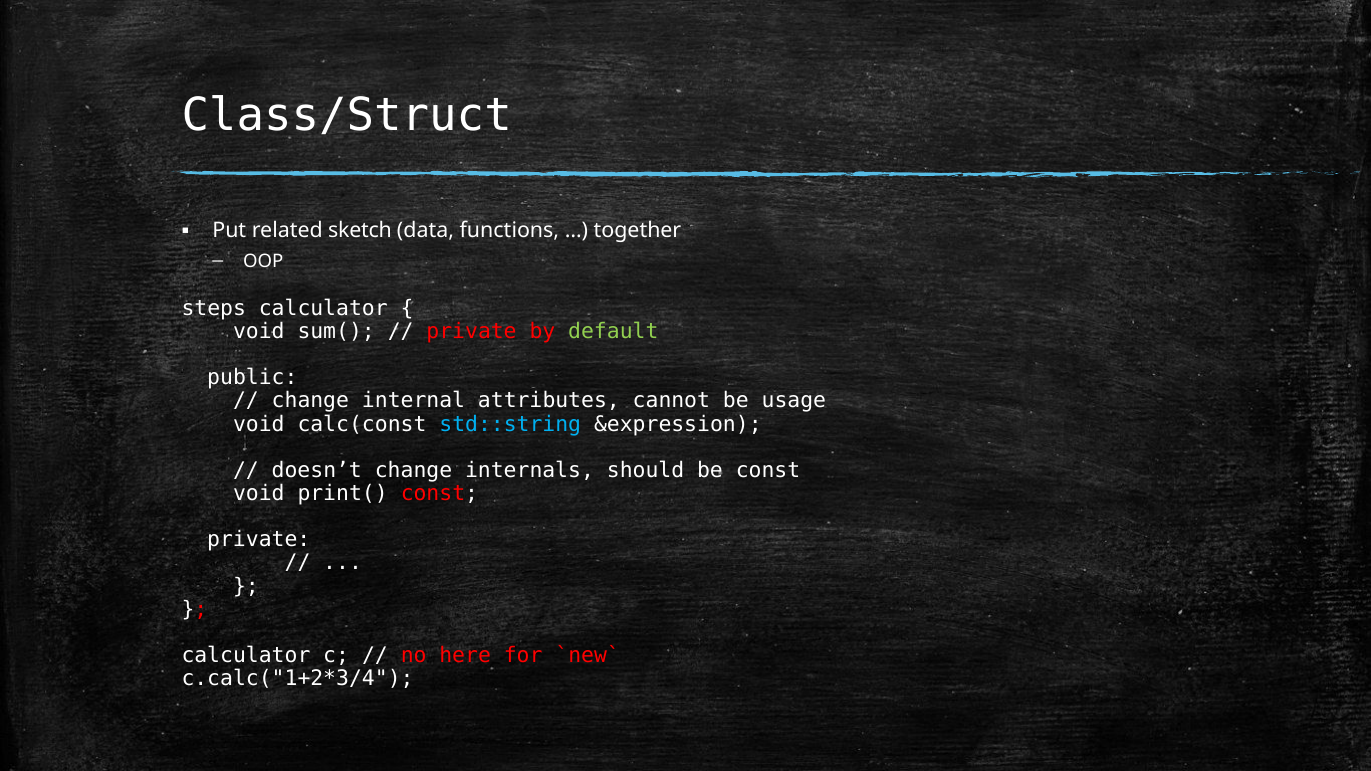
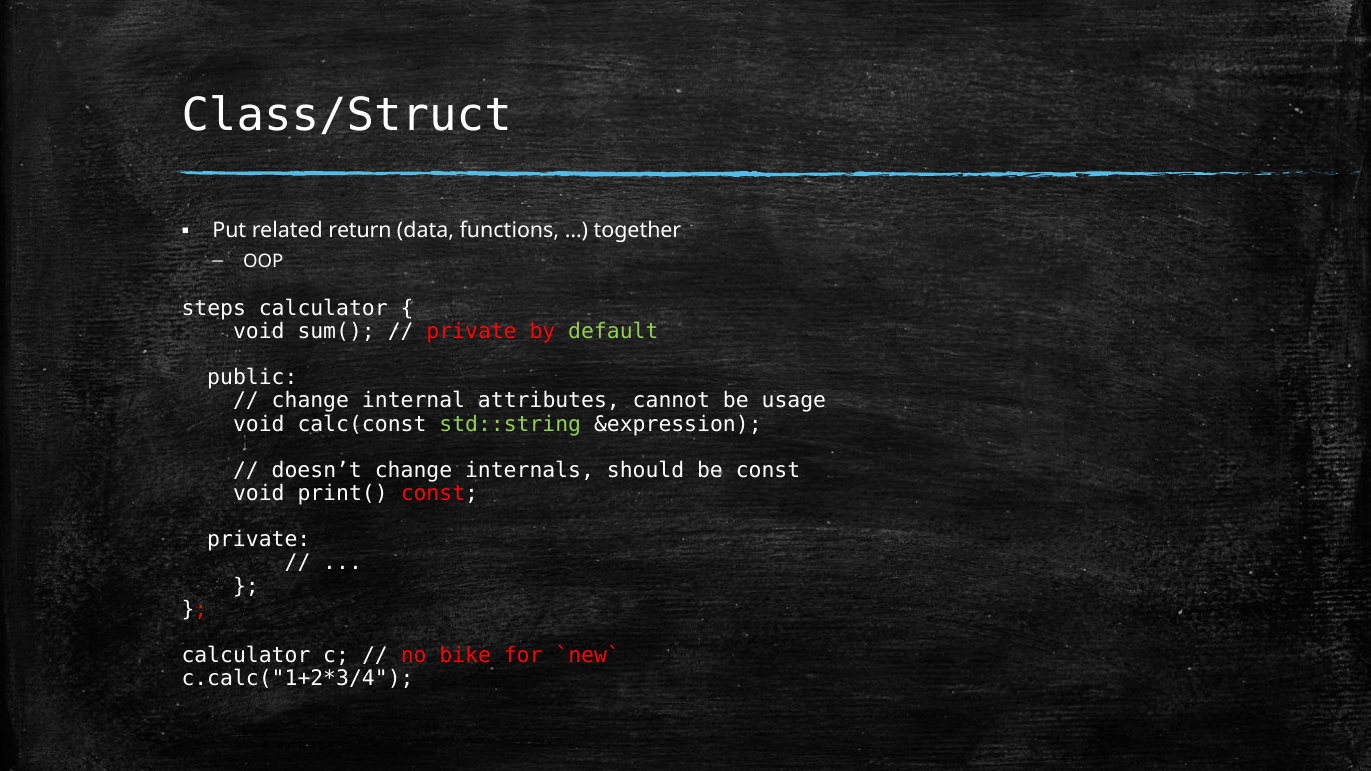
sketch: sketch -> return (360, 231)
std::string colour: light blue -> light green (510, 424)
here: here -> bike (465, 656)
